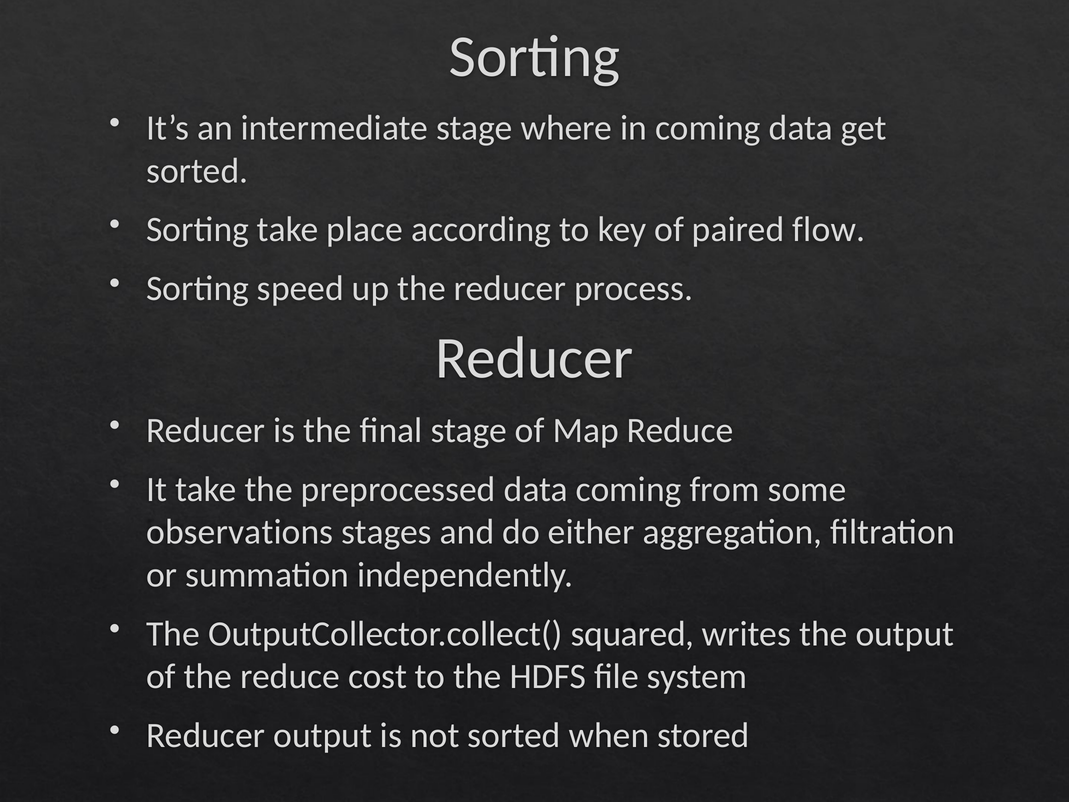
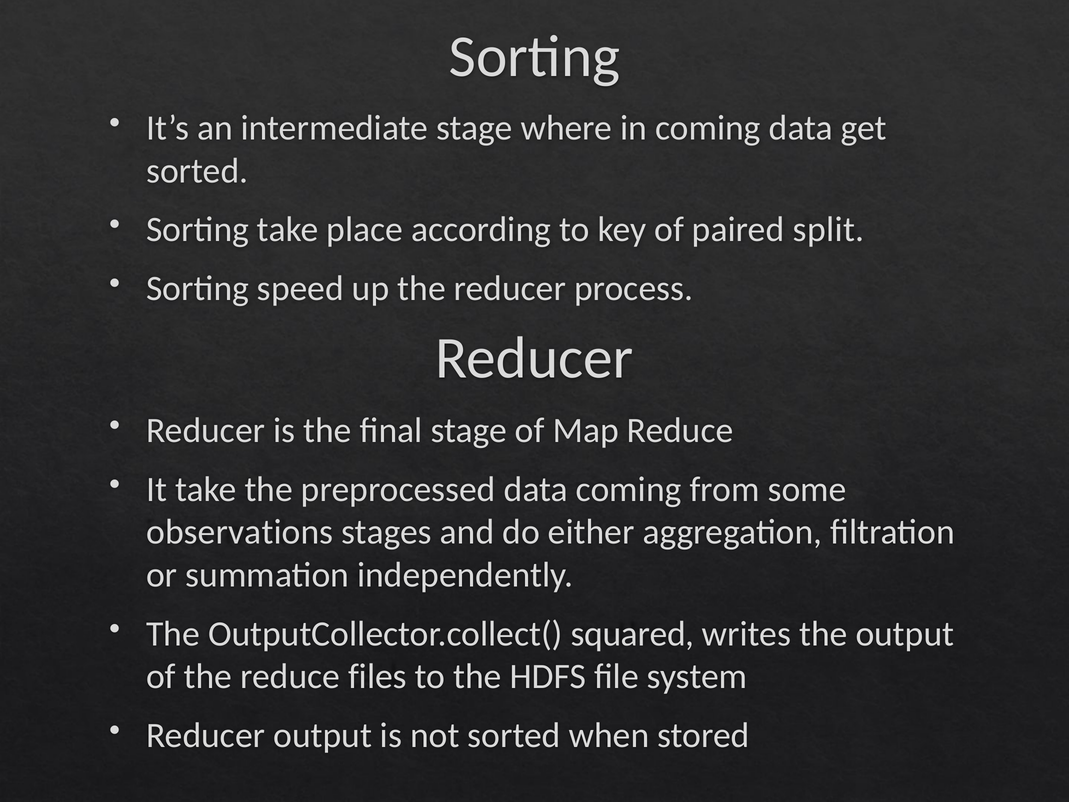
flow: flow -> split (829, 229)
cost: cost -> files (378, 676)
